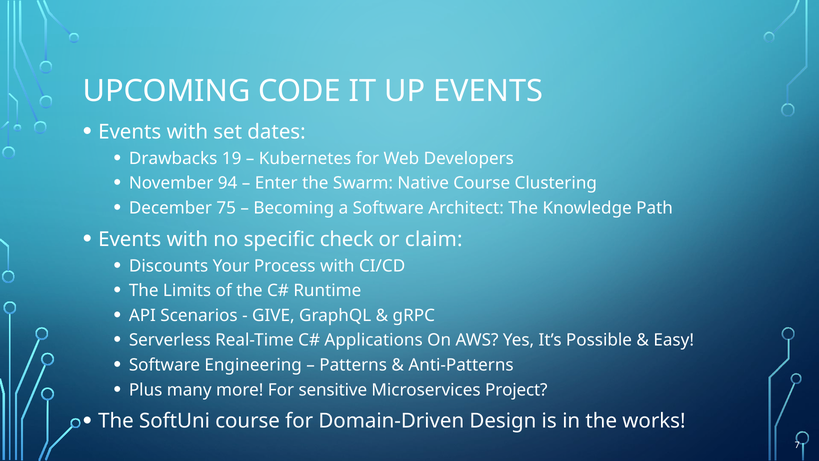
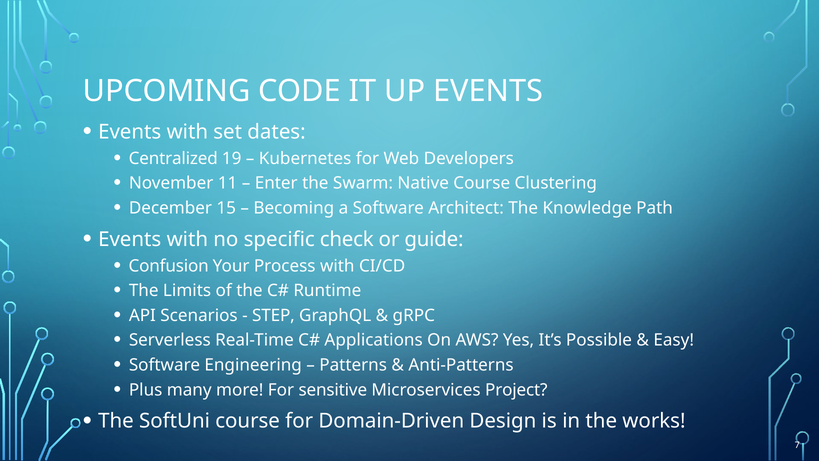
Drawbacks: Drawbacks -> Centralized (173, 158)
94: 94 -> 11 (228, 183)
75: 75 -> 15 (226, 208)
claim: claim -> guide (434, 239)
Discounts: Discounts -> Confusion (169, 266)
GIVE: GIVE -> STEP (273, 315)
